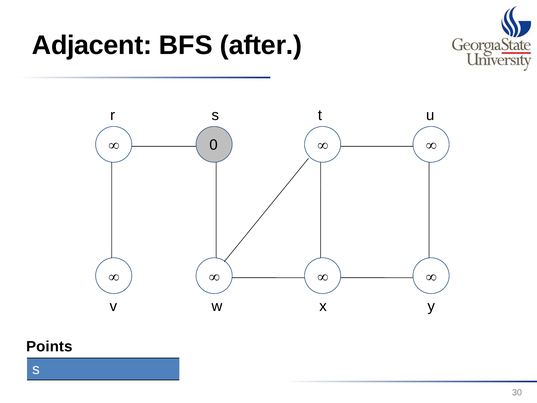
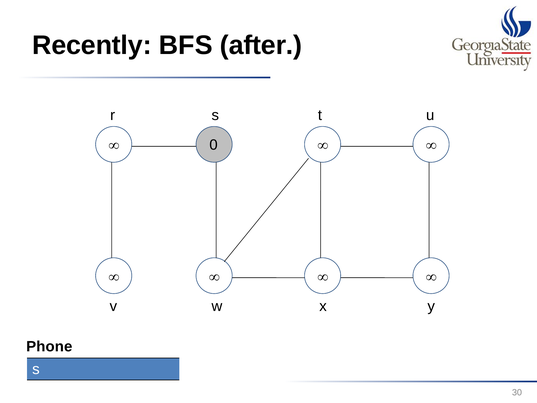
Adjacent: Adjacent -> Recently (92, 45)
Points: Points -> Phone (49, 346)
